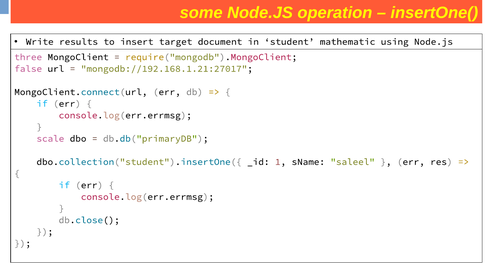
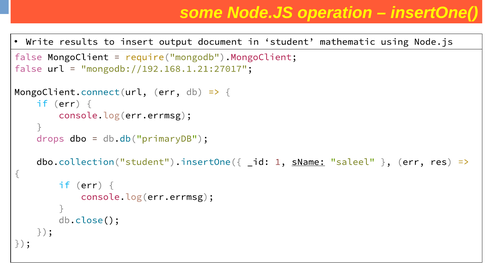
target: target -> output (176, 42)
three: three -> false (28, 57)
scale: scale -> drops (50, 139)
sName underline: none -> present (308, 162)
